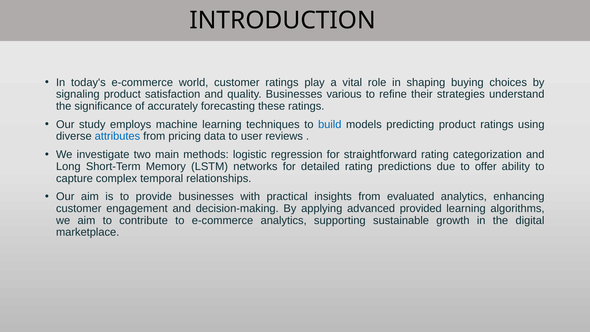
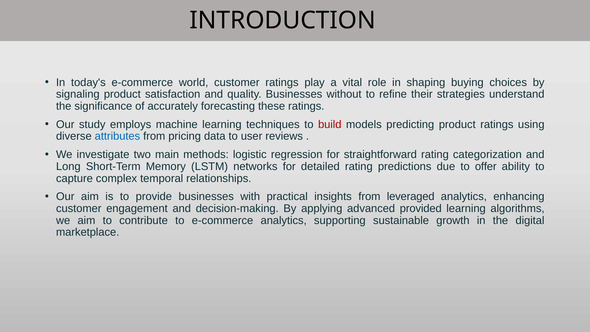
various: various -> without (344, 94)
build colour: blue -> red (330, 124)
evaluated: evaluated -> leveraged (411, 196)
